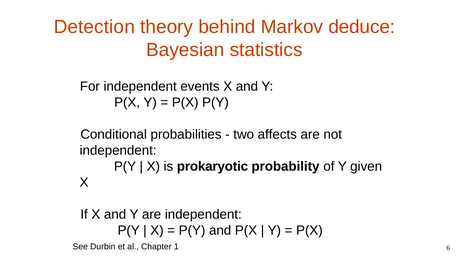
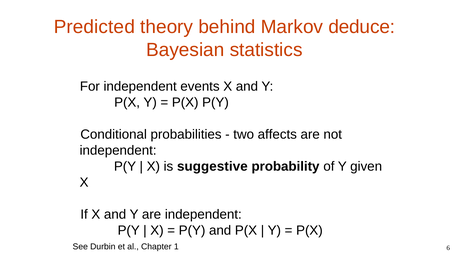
Detection: Detection -> Predicted (94, 27)
prokaryotic: prokaryotic -> suggestive (212, 166)
